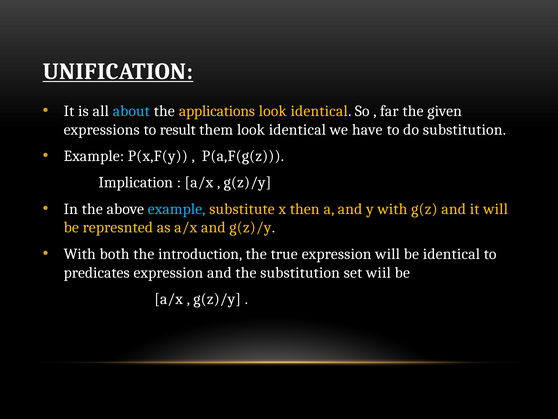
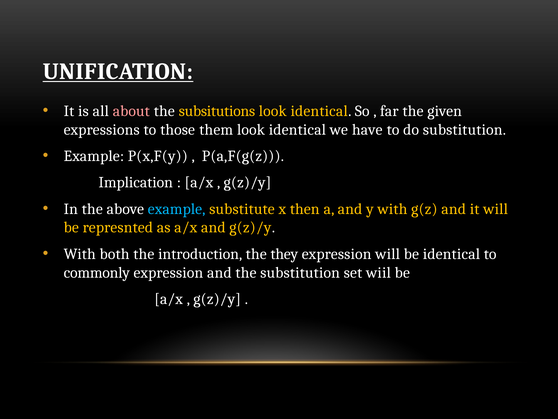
about colour: light blue -> pink (131, 111)
applications: applications -> subsitutions (217, 111)
result: result -> those (178, 129)
true: true -> they (284, 254)
predicates: predicates -> commonly (97, 272)
